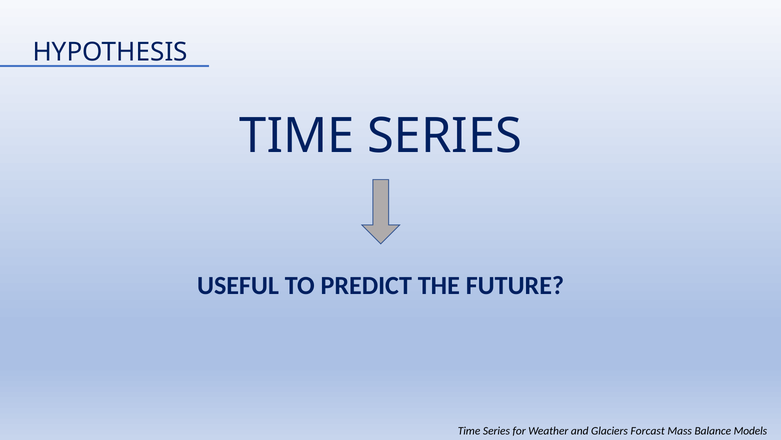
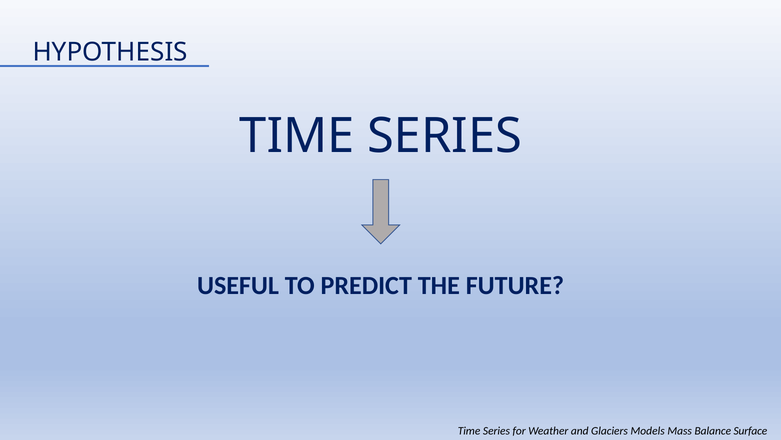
Forcast: Forcast -> Models (648, 430)
Models: Models -> Surface (750, 430)
